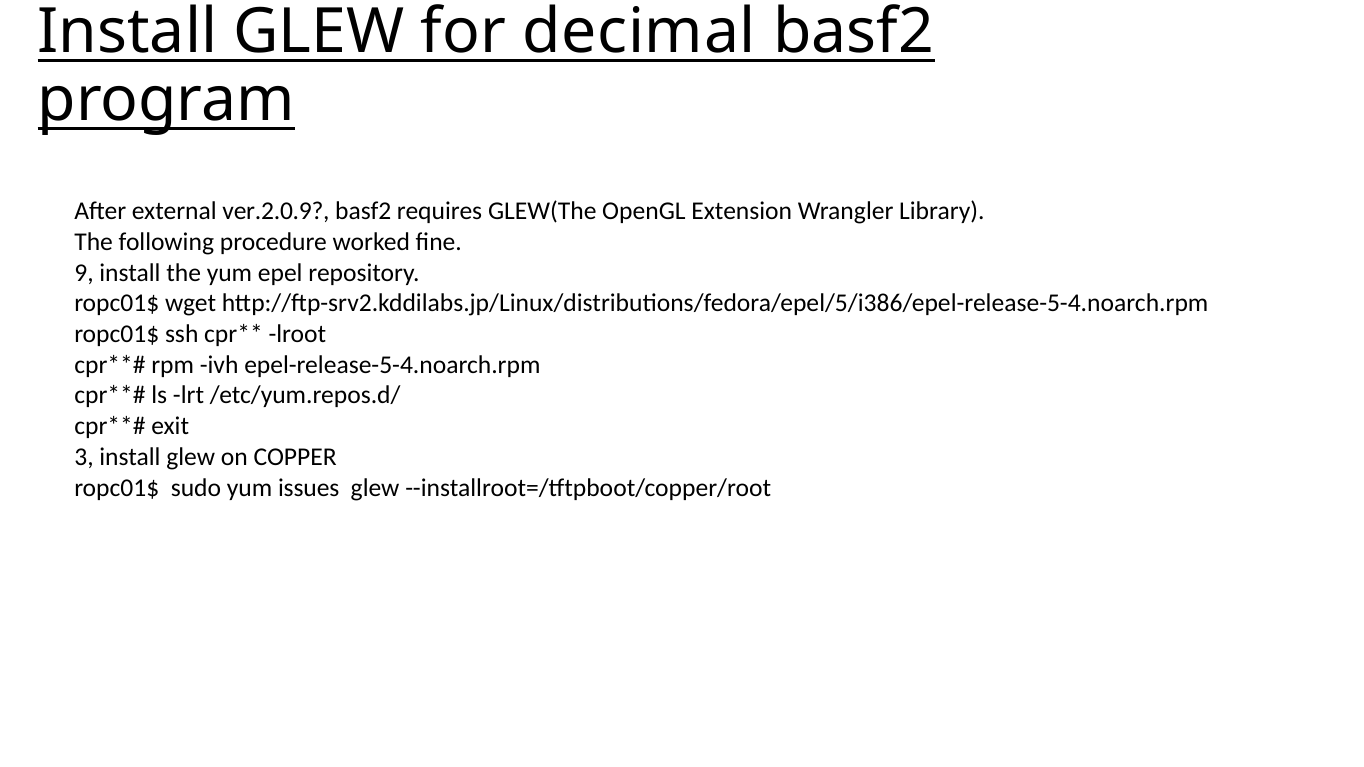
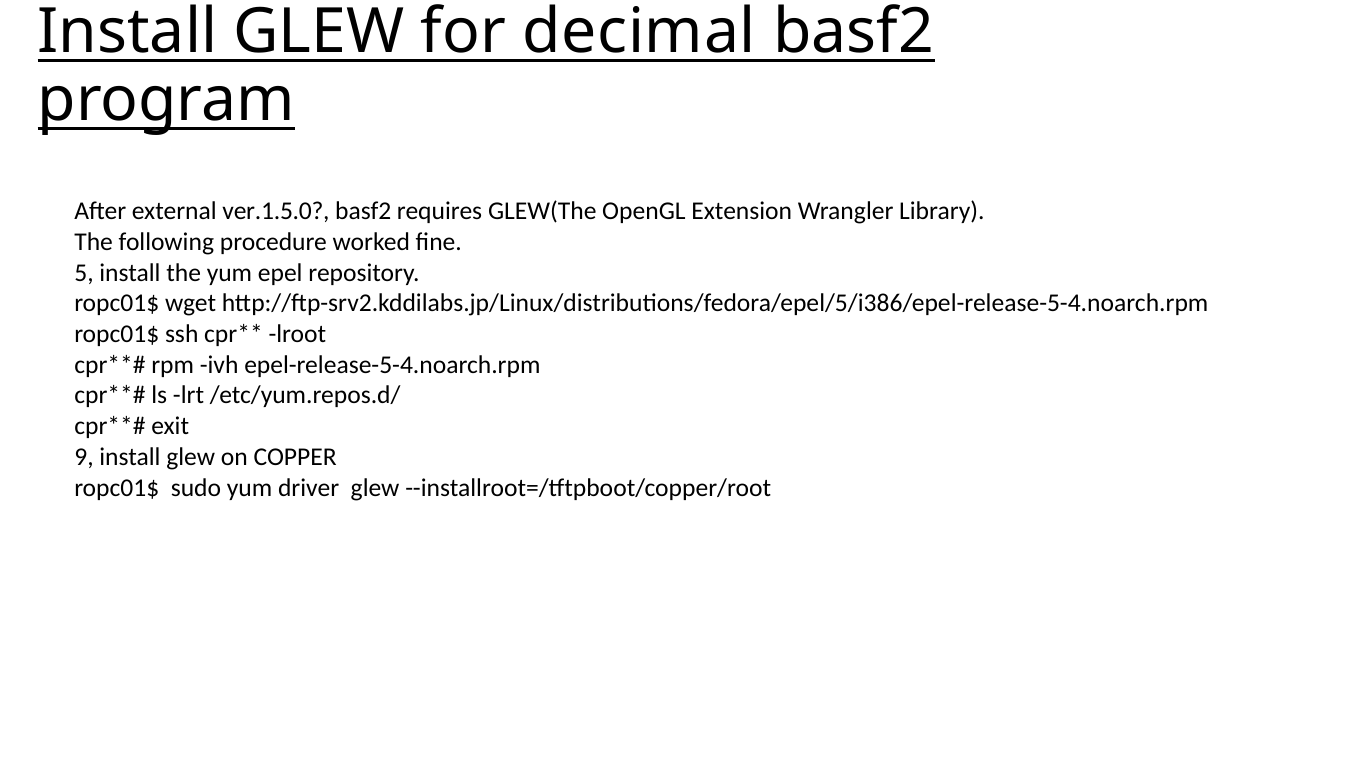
ver.2.0.9: ver.2.0.9 -> ver.1.5.0 (276, 212)
9: 9 -> 5 (84, 273)
3: 3 -> 9 (84, 457)
issues: issues -> driver (309, 488)
